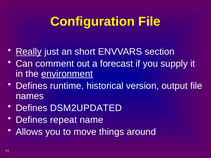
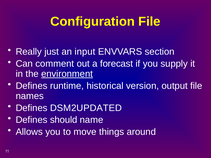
Really underline: present -> none (29, 52)
short: short -> input (85, 52)
repeat: repeat -> should (64, 120)
